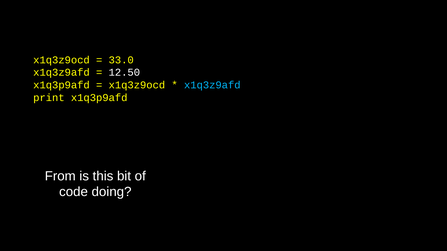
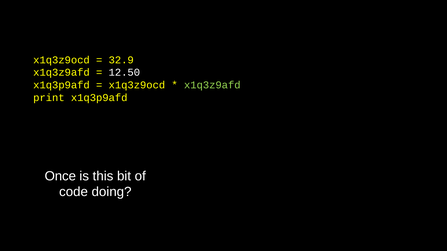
33.0: 33.0 -> 32.9 (121, 60)
x1q3z9afd colour: light blue -> light green (212, 85)
From: From -> Once (60, 176)
